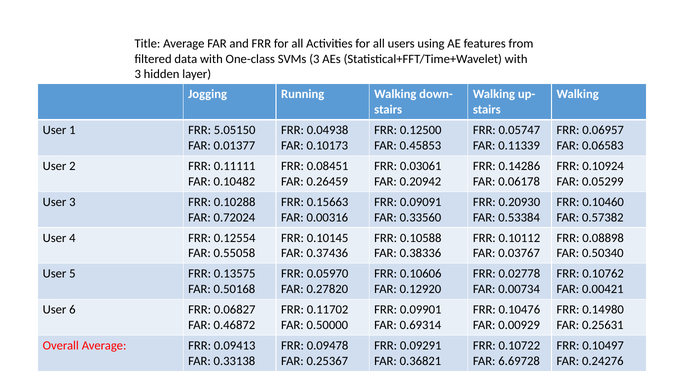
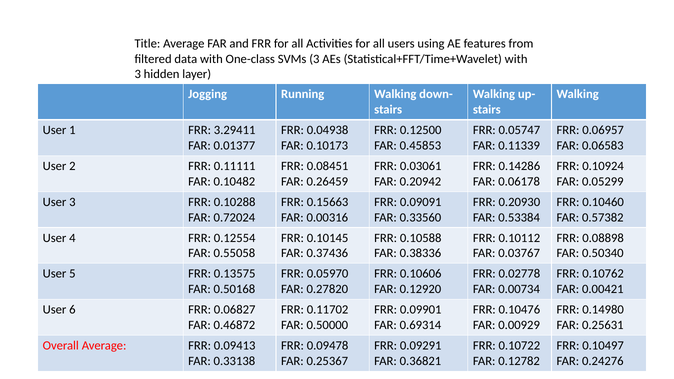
5.05150: 5.05150 -> 3.29411 (235, 130)
6.69728: 6.69728 -> 0.12782 (519, 361)
